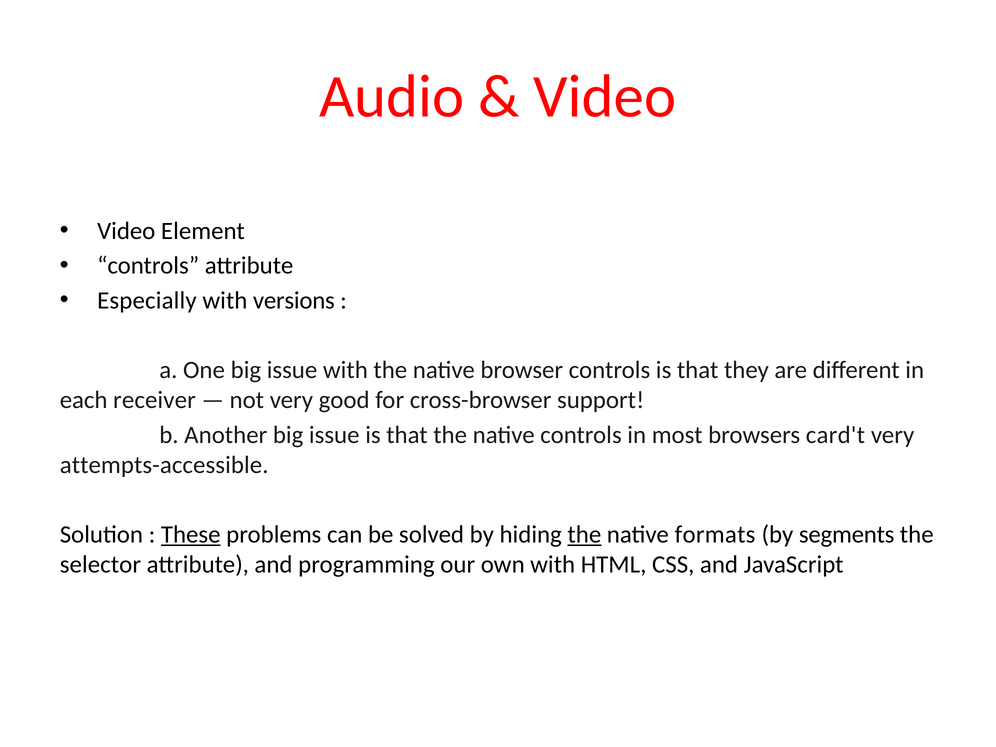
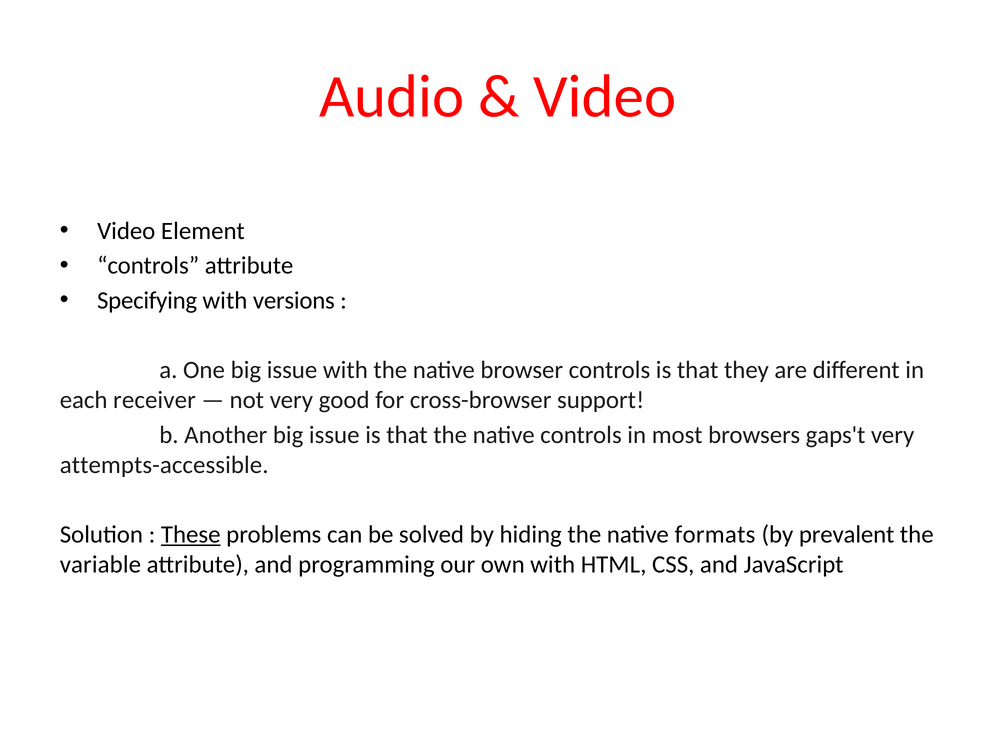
Especially: Especially -> Specifying (147, 301)
card't: card't -> gaps't (836, 435)
the underline: present -> none (584, 535)
segments: segments -> prevalent (847, 535)
selector: selector -> variable (100, 564)
